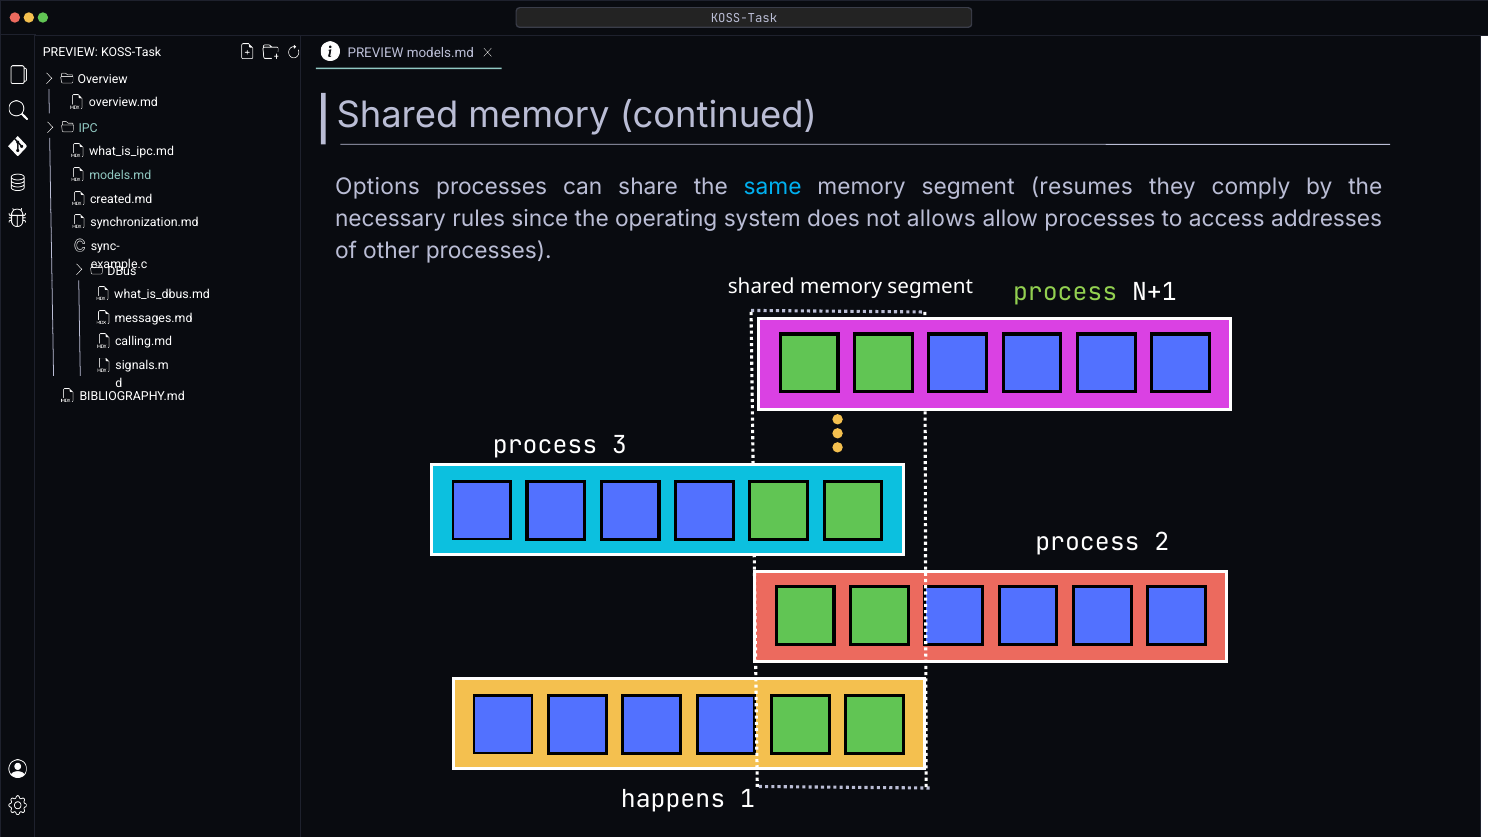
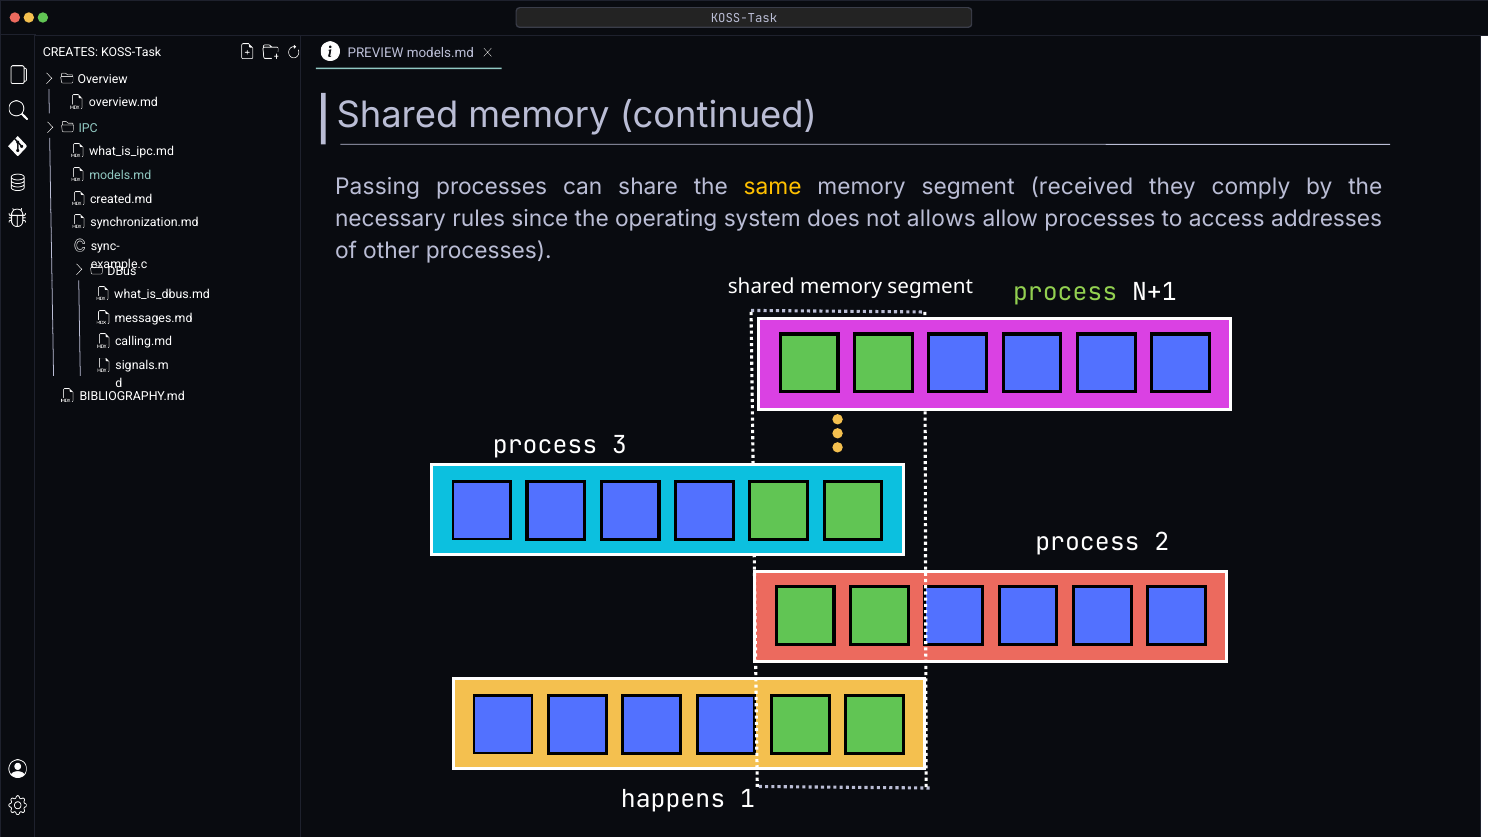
PREVIEW: PREVIEW -> CREATES (70, 53)
Options: Options -> Passing (378, 187)
same colour: light blue -> yellow (773, 187)
resumes: resumes -> received (1082, 187)
